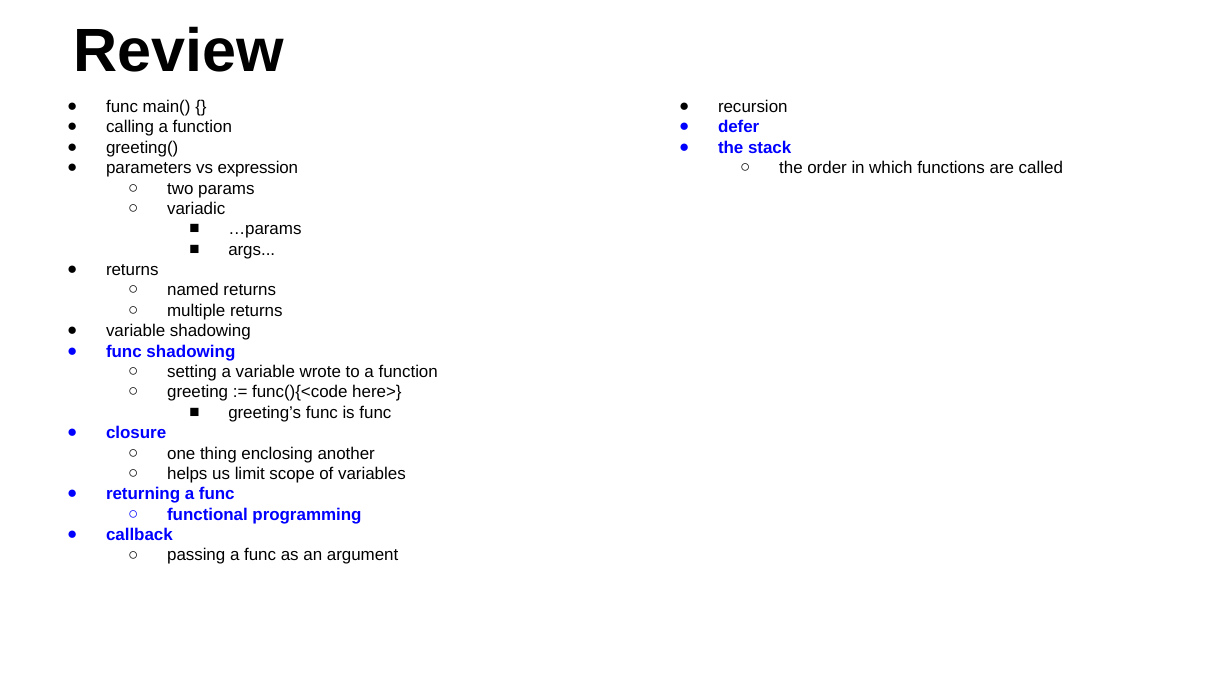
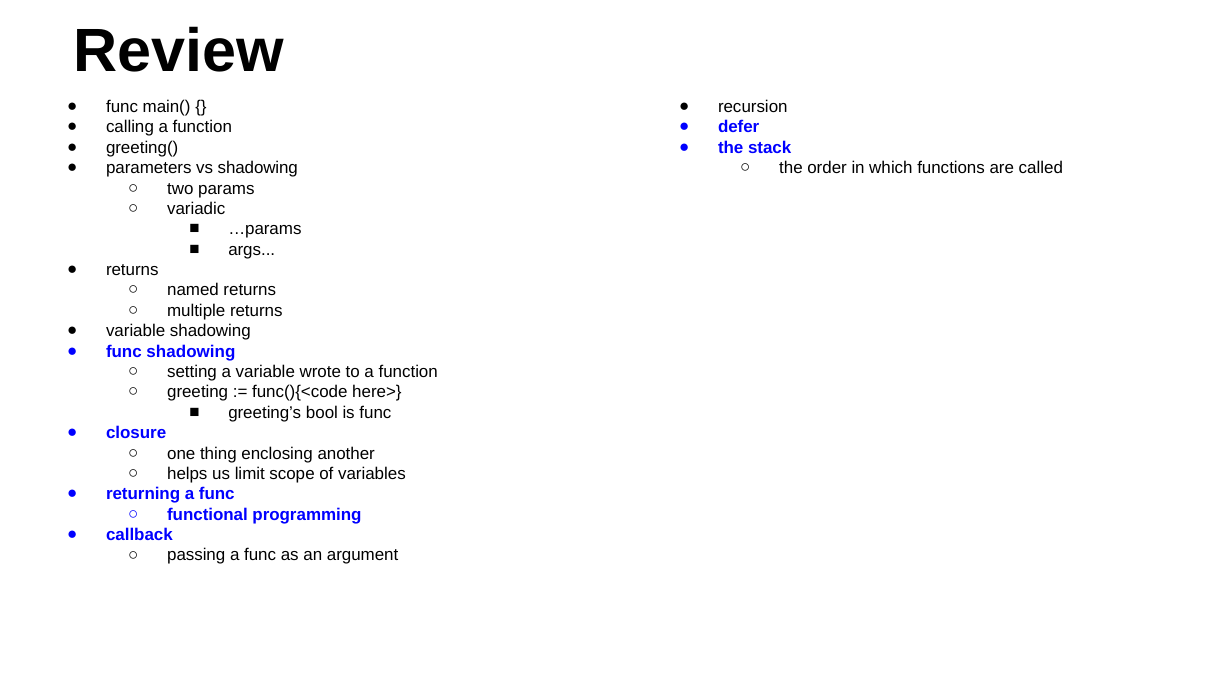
vs expression: expression -> shadowing (258, 168)
greeting’s func: func -> bool (322, 413)
